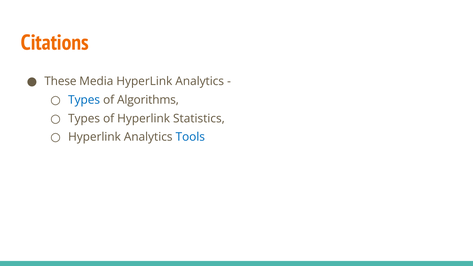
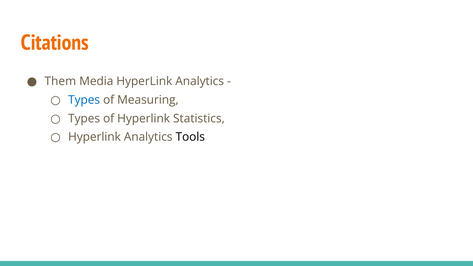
These: These -> Them (60, 81)
Algorithms: Algorithms -> Measuring (148, 100)
Tools colour: blue -> black (190, 137)
